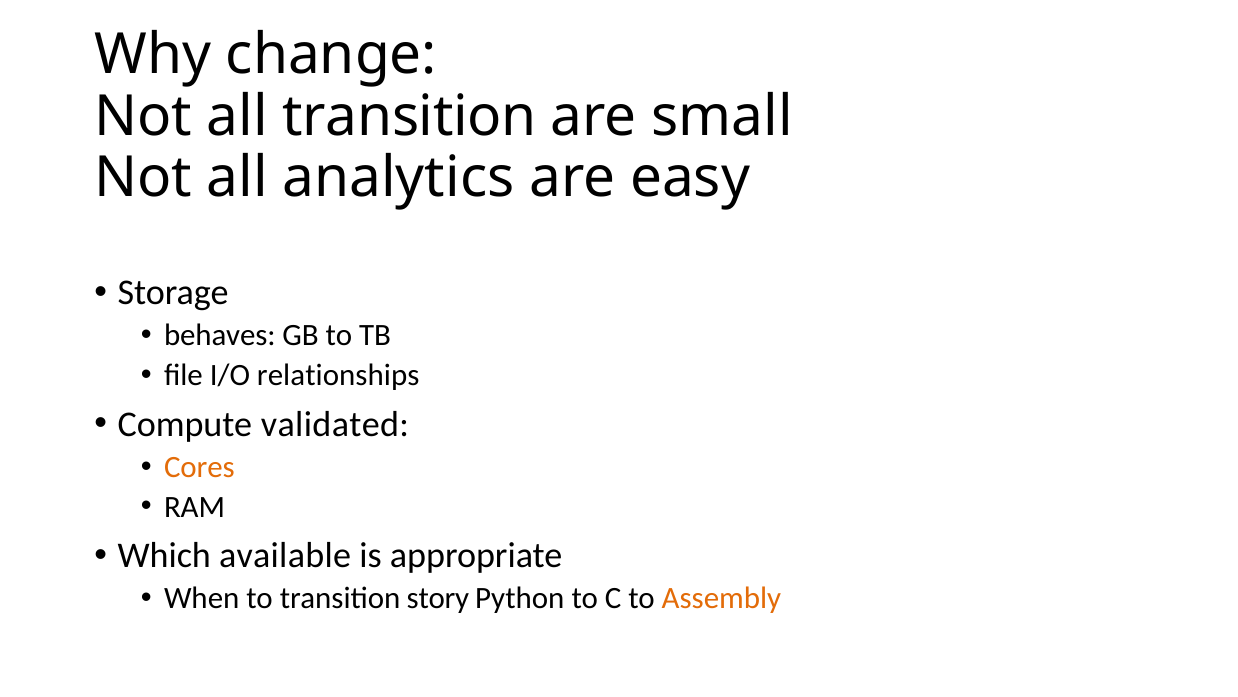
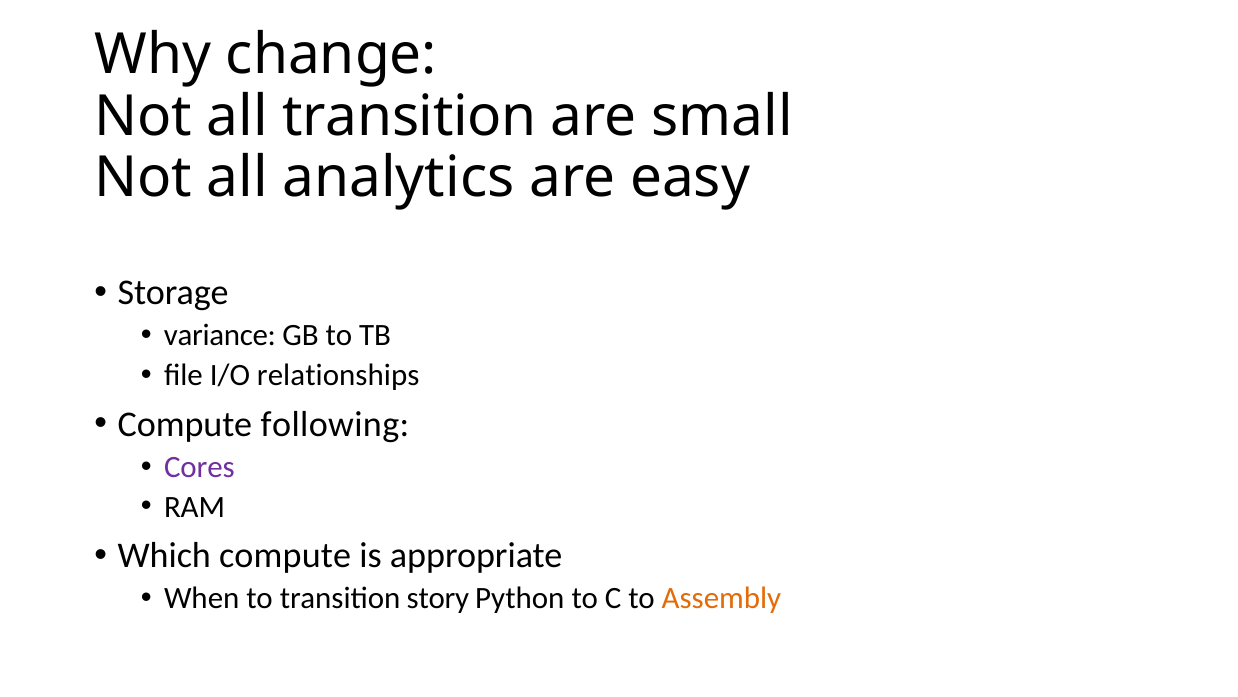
behaves: behaves -> variance (220, 335)
validated: validated -> following (335, 424)
Cores colour: orange -> purple (199, 467)
Which available: available -> compute (285, 556)
